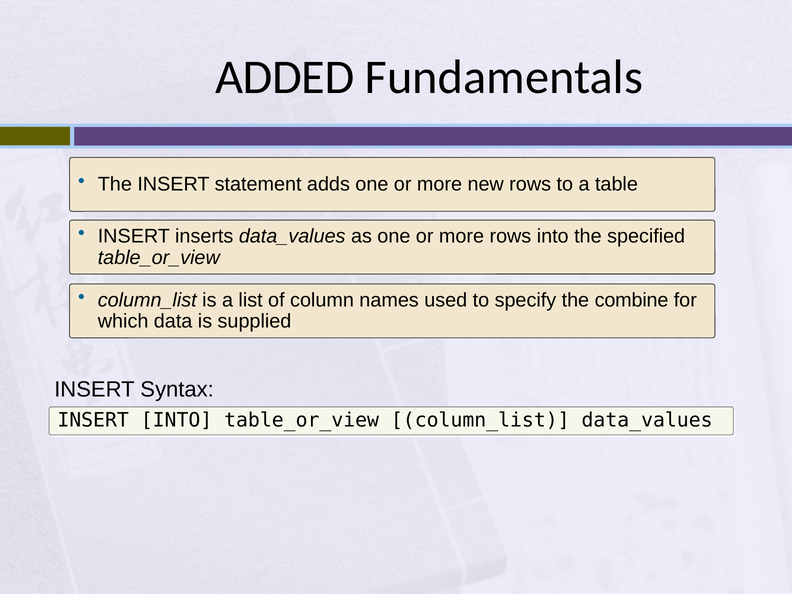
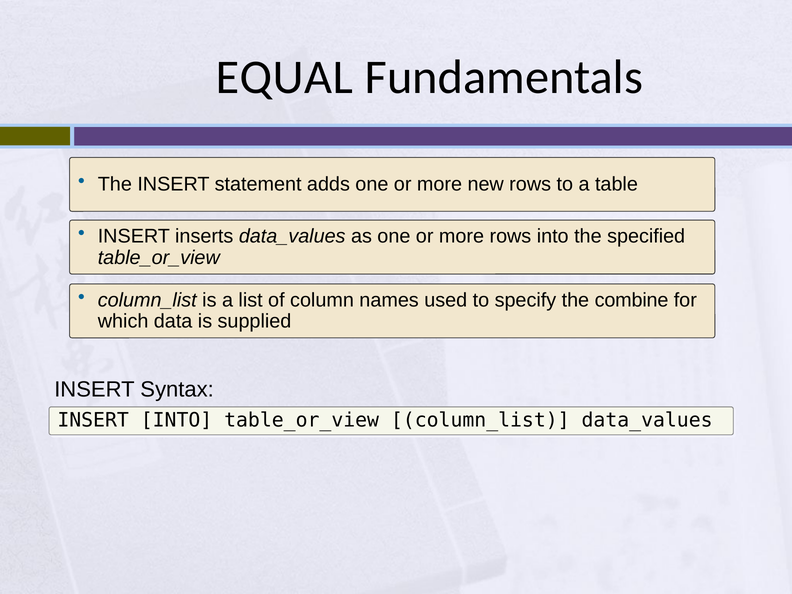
ADDED: ADDED -> EQUAL (284, 77)
